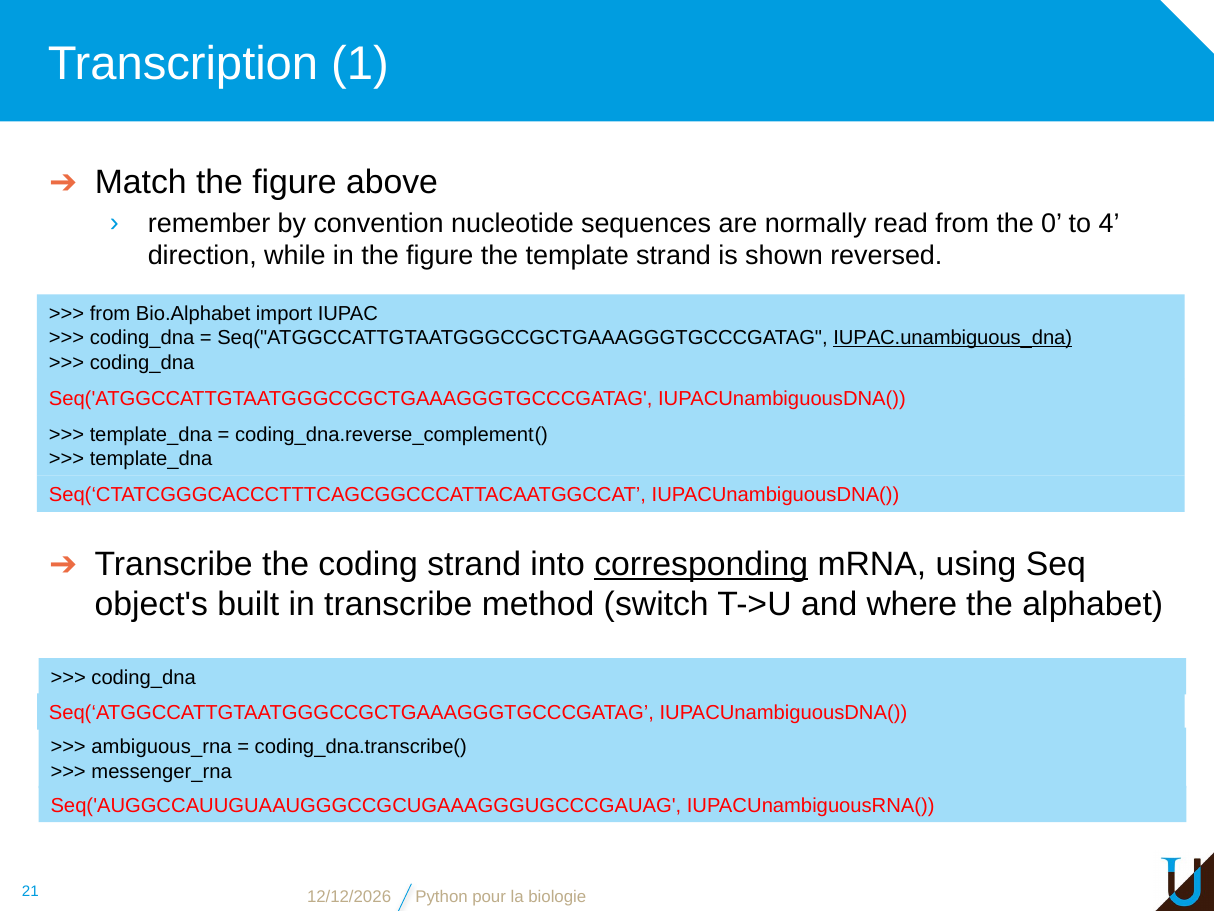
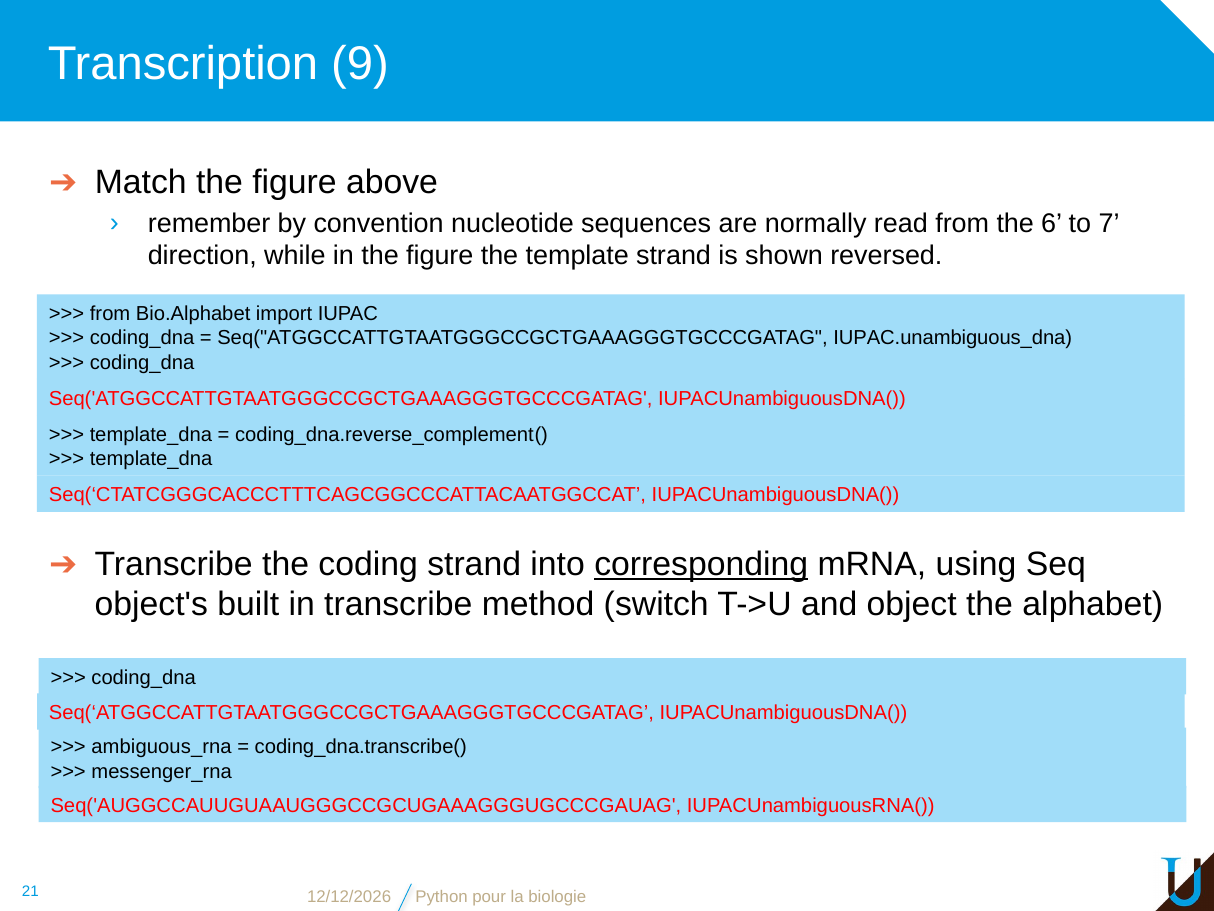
1: 1 -> 9 (360, 64)
0: 0 -> 6 (1052, 224)
4: 4 -> 7 (1109, 224)
IUPAC.unambiguous_dna underline: present -> none (953, 338)
where: where -> object (912, 604)
